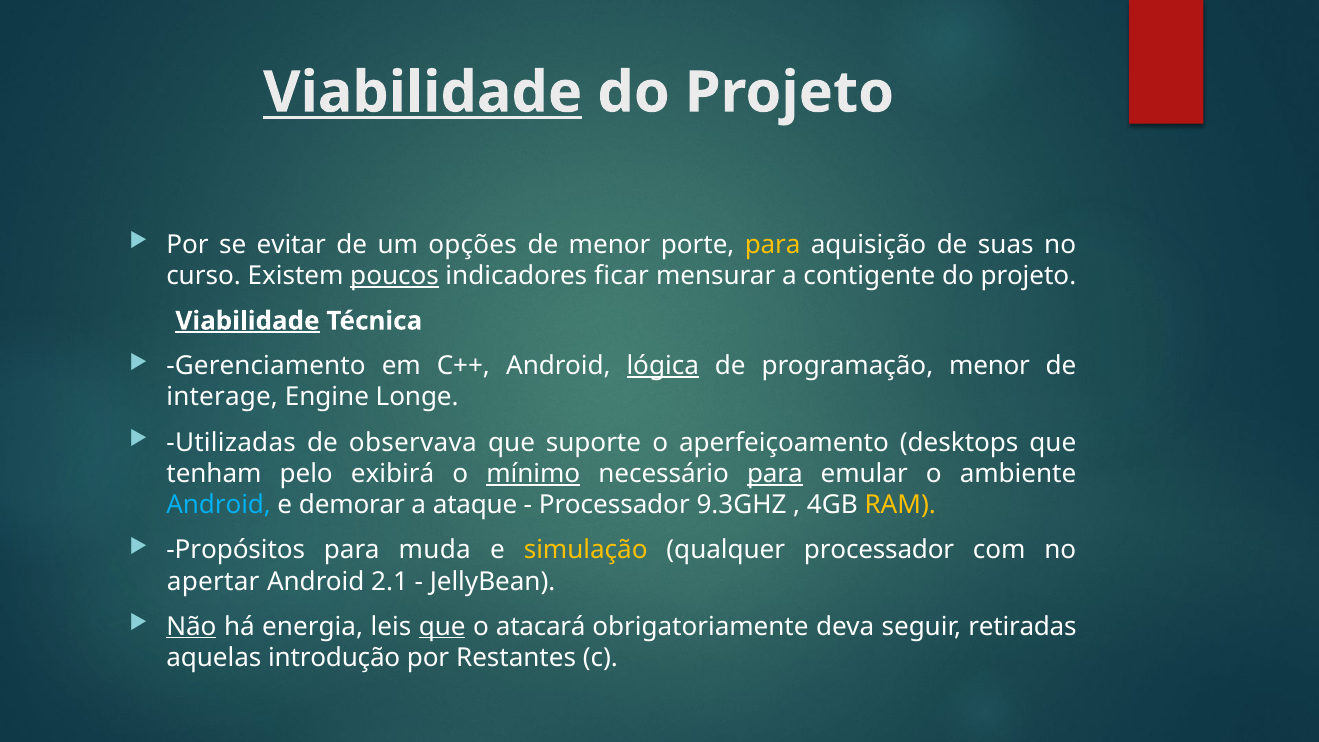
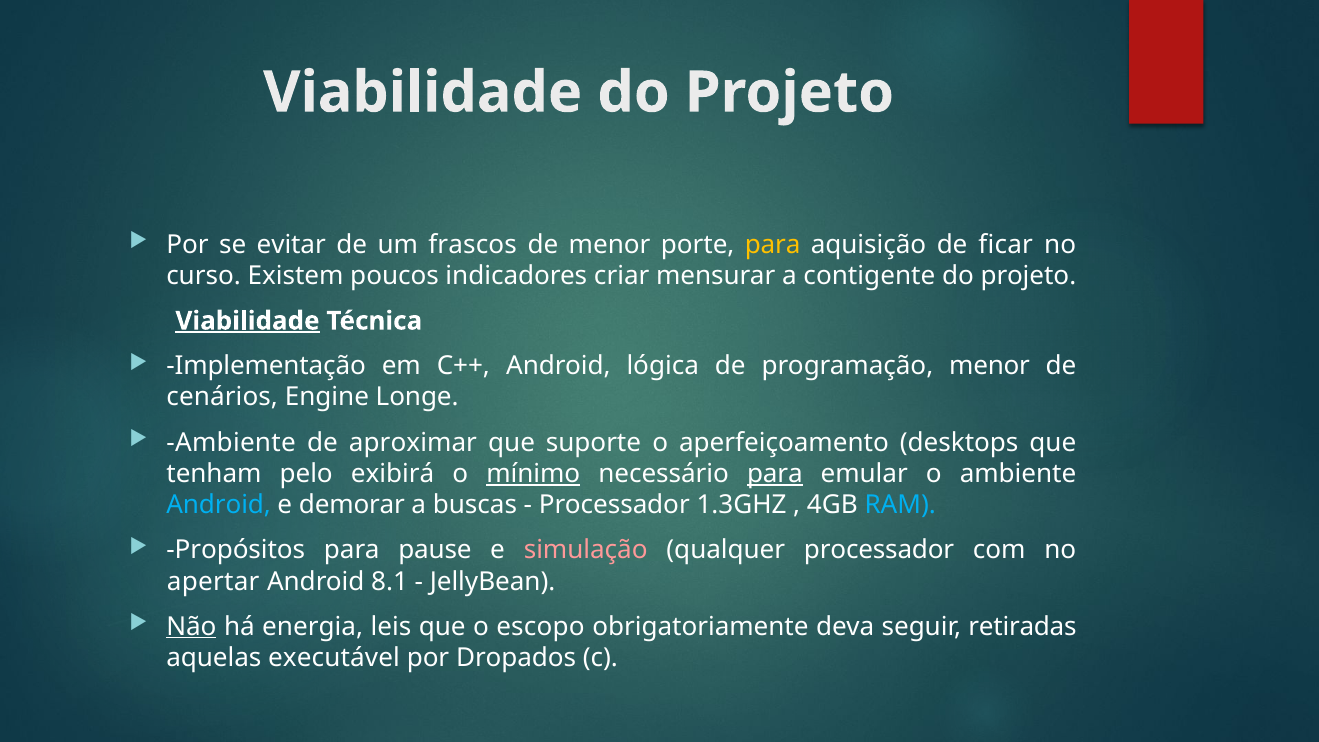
Viabilidade underline: present -> none (423, 93)
opções: opções -> frascos (473, 245)
suas: suas -> ficar (1006, 245)
poucos underline: present -> none (395, 276)
ficar: ficar -> criar (622, 276)
Gerenciamento: Gerenciamento -> Implementação (266, 366)
lógica underline: present -> none (663, 366)
interage: interage -> cenários (222, 397)
Utilizadas: Utilizadas -> Ambiente (231, 442)
observava: observava -> aproximar (413, 442)
ataque: ataque -> buscas (475, 505)
9.3GHZ: 9.3GHZ -> 1.3GHZ (742, 505)
RAM colour: yellow -> light blue (900, 505)
muda: muda -> pause (435, 550)
simulação colour: yellow -> pink (586, 550)
2.1: 2.1 -> 8.1 (390, 581)
que underline: present -> none (442, 626)
atacará: atacará -> escopo (541, 626)
introdução: introdução -> executável (334, 658)
Restantes: Restantes -> Dropados (516, 658)
